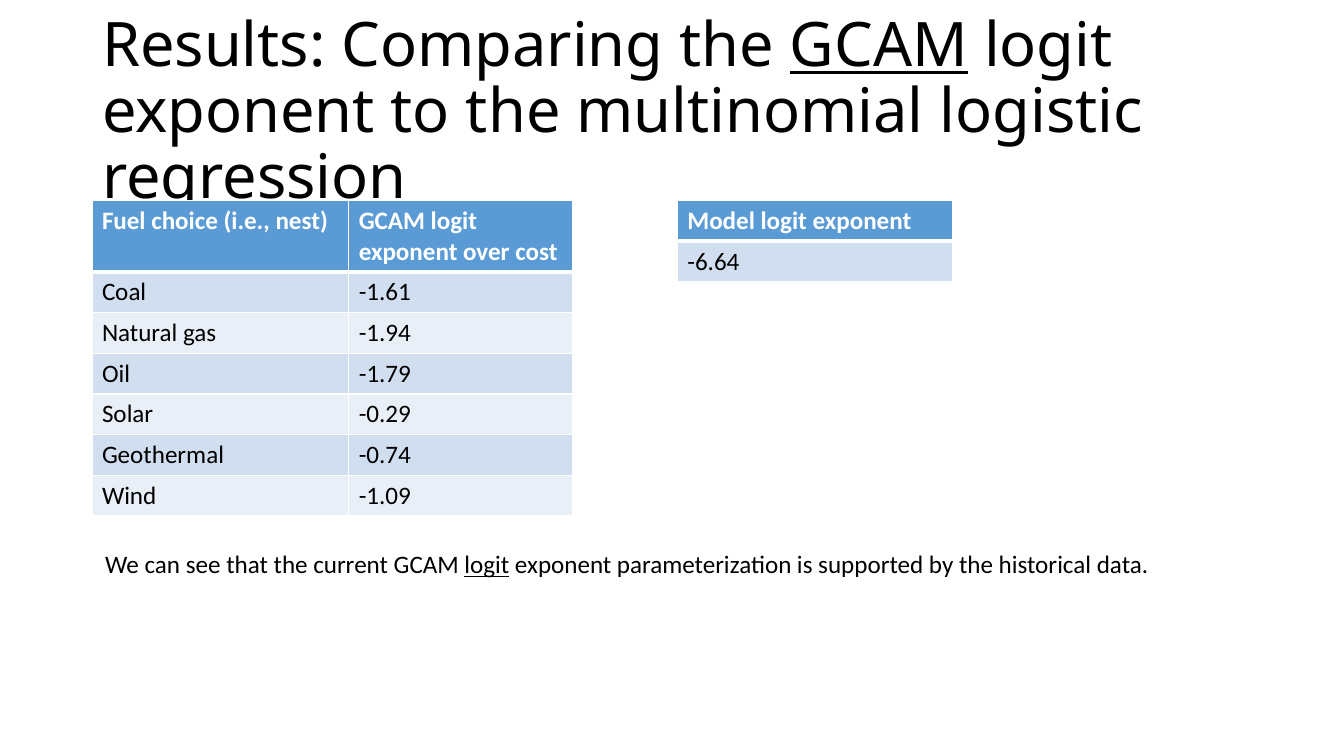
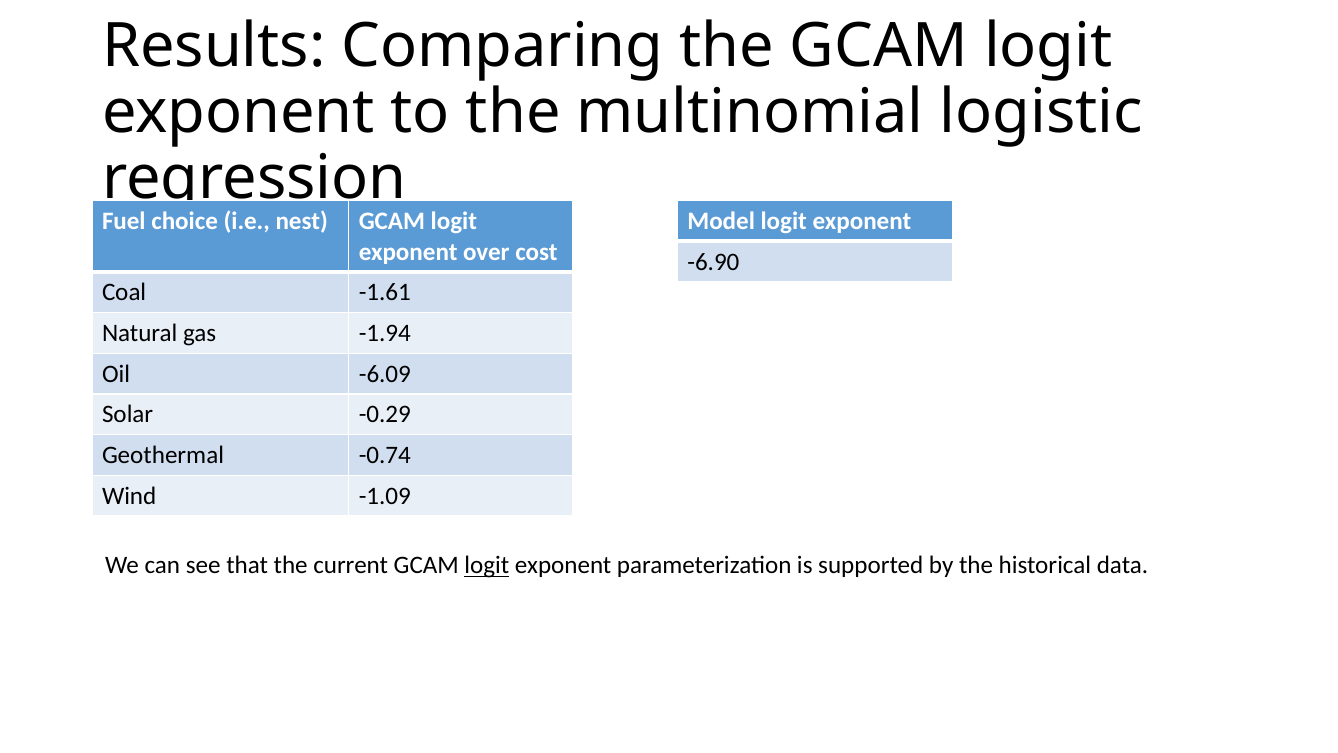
GCAM underline: present -> none (879, 46)
-6.64: -6.64 -> -6.90 (713, 262)
-1.79: -1.79 -> -6.09 (385, 374)
